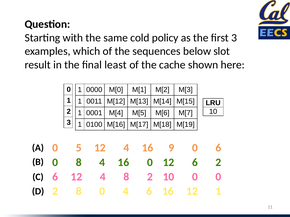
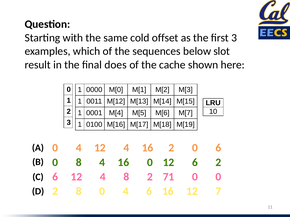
policy: policy -> offset (165, 38)
least: least -> does (116, 65)
5: 5 -> 4 (79, 148)
16 9: 9 -> 2 (171, 148)
2 10: 10 -> 71 (169, 177)
12 1: 1 -> 7 (218, 192)
